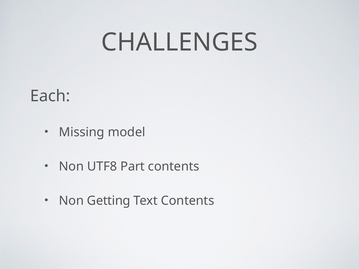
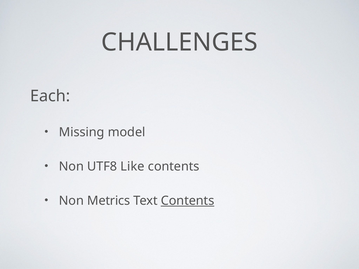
Part: Part -> Like (132, 167)
Getting: Getting -> Metrics (109, 201)
Contents underline: none -> present (188, 201)
